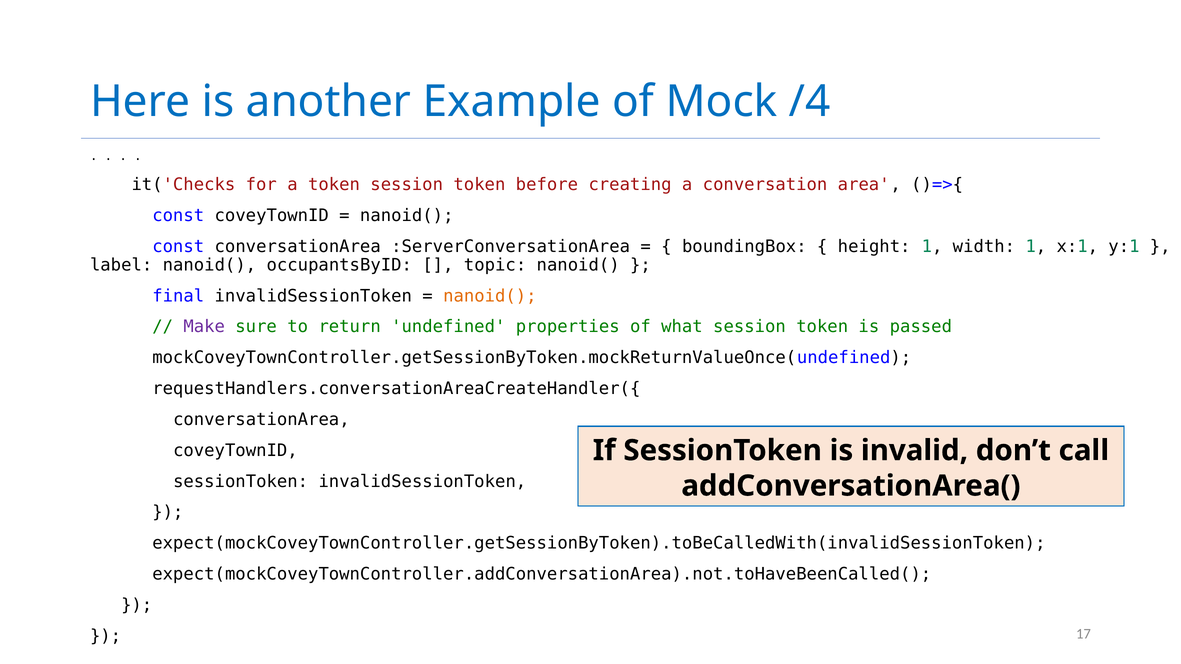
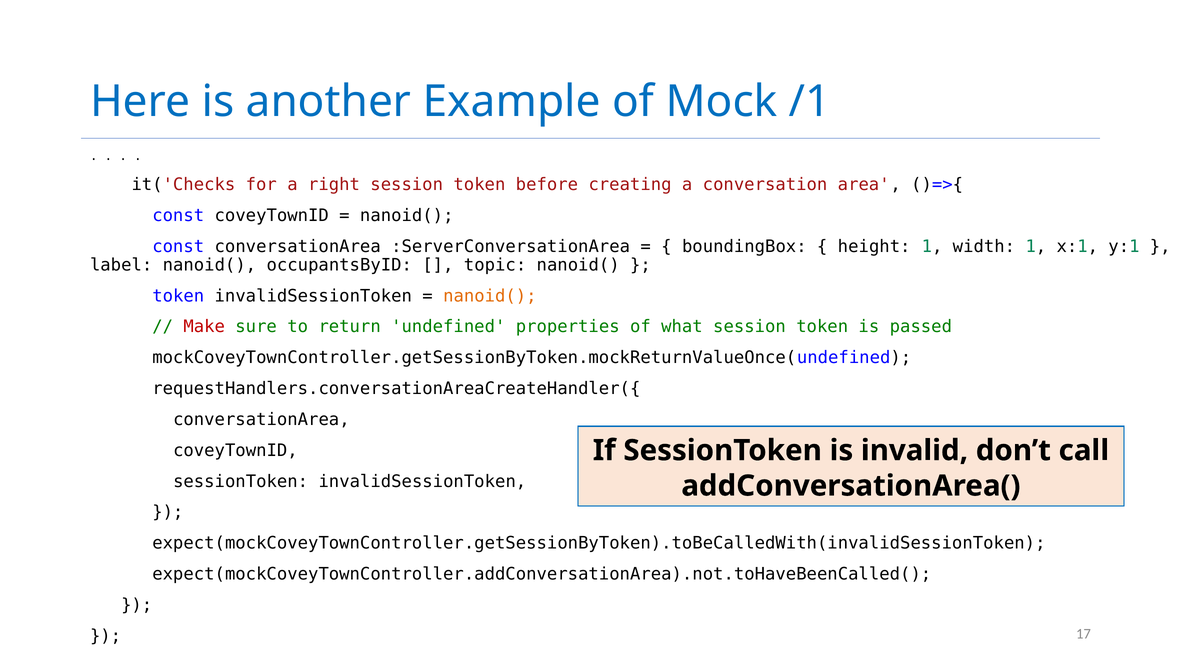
/4: /4 -> /1 (810, 102)
a token: token -> right (334, 185)
final: final -> token (178, 296)
Make colour: purple -> red (204, 327)
